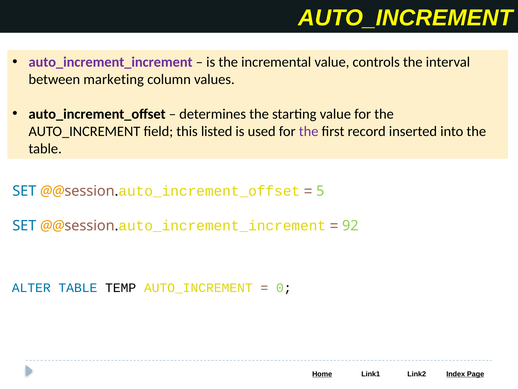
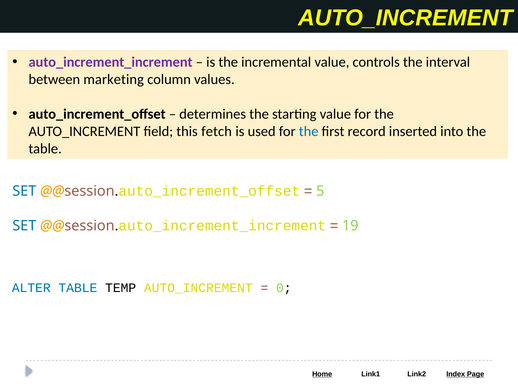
listed: listed -> fetch (217, 131)
the colour: purple -> blue (309, 131)
92: 92 -> 19 (350, 225)
